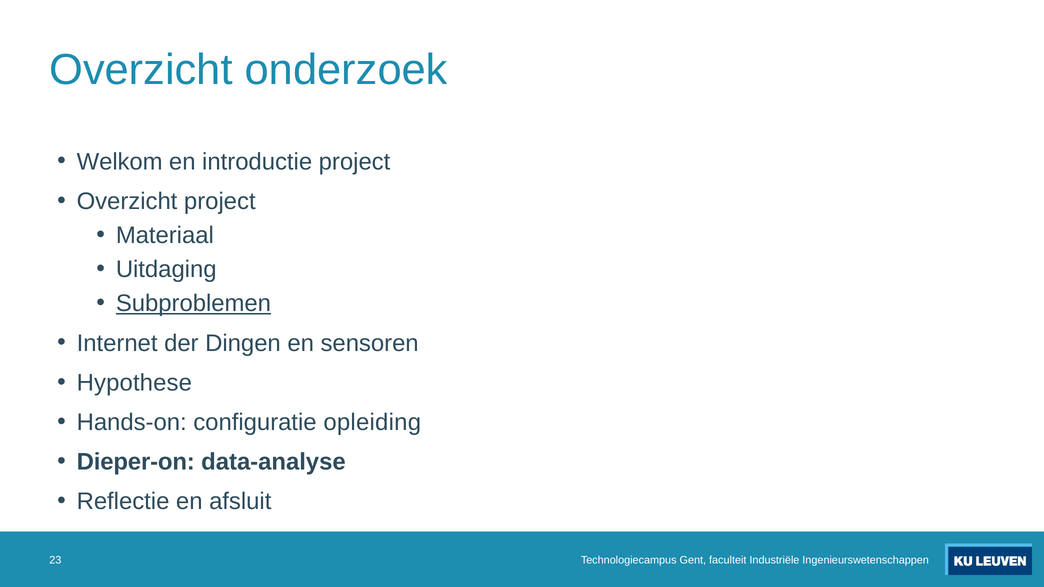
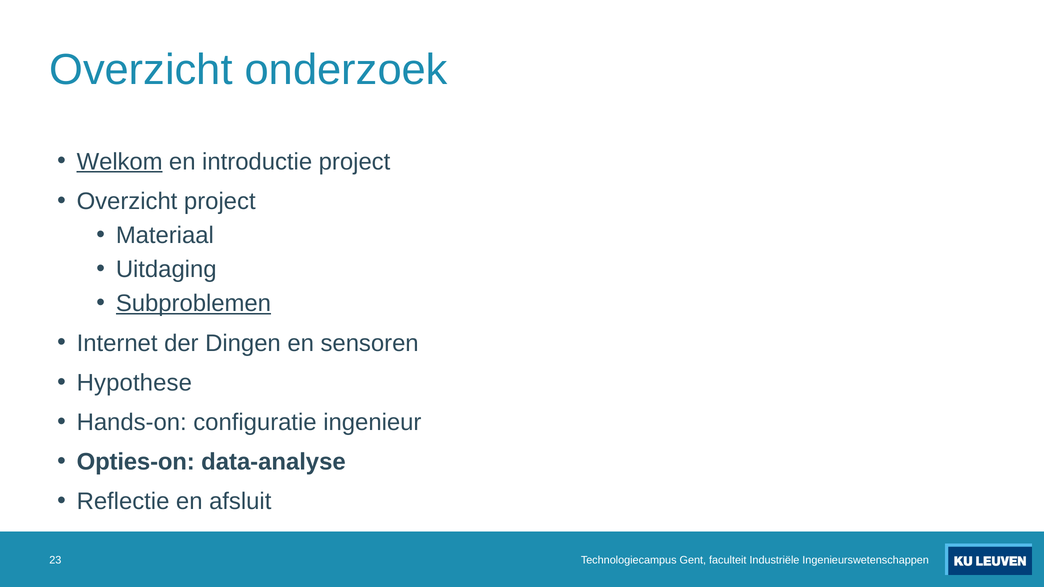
Welkom underline: none -> present (120, 162)
opleiding: opleiding -> ingenieur (372, 422)
Dieper-on: Dieper-on -> Opties-on (136, 462)
